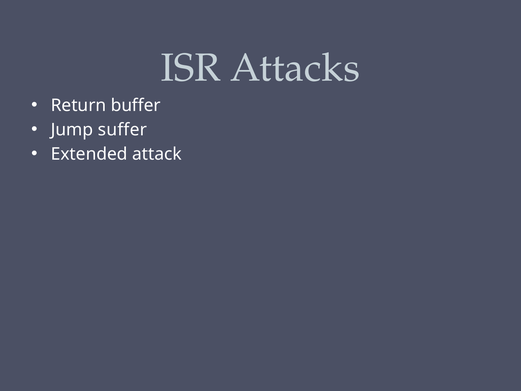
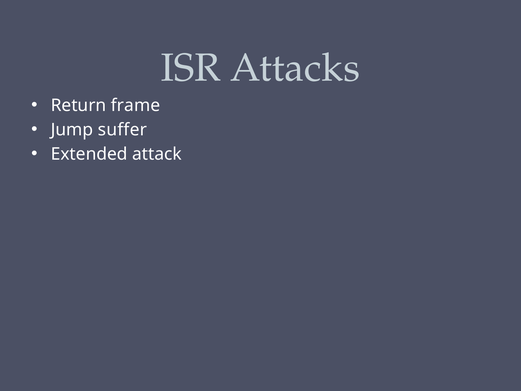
buffer: buffer -> frame (136, 105)
